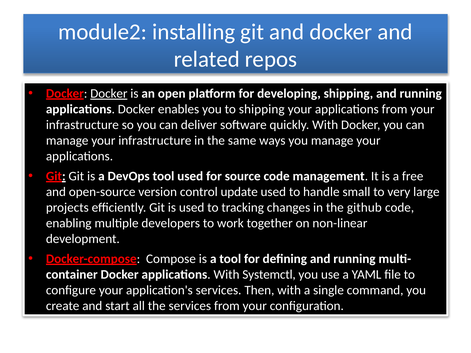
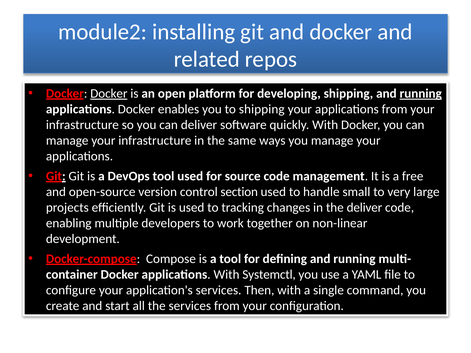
running underline: none -> present (421, 94)
update: update -> section (239, 192)
the github: github -> deliver (364, 208)
